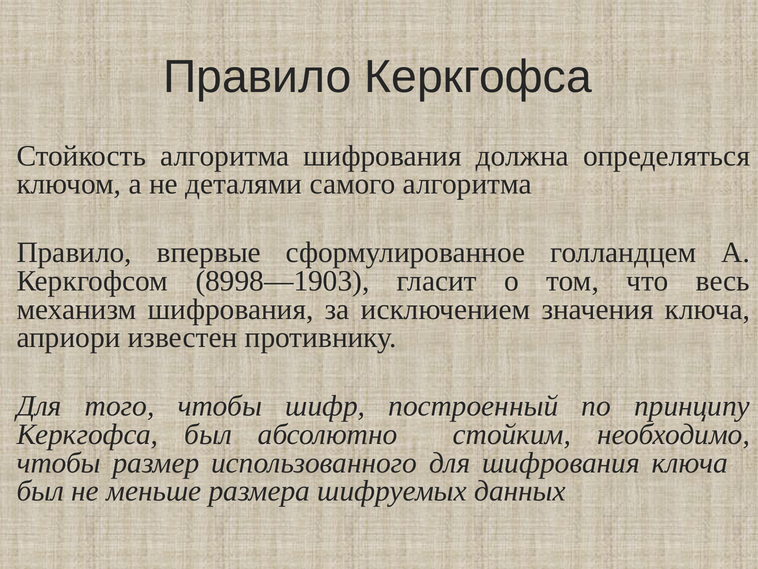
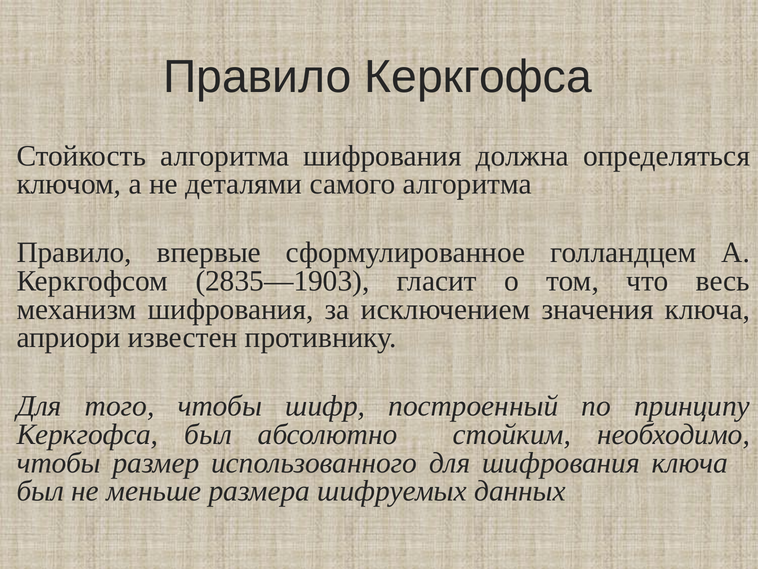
8998—1903: 8998—1903 -> 2835—1903 (283, 281)
